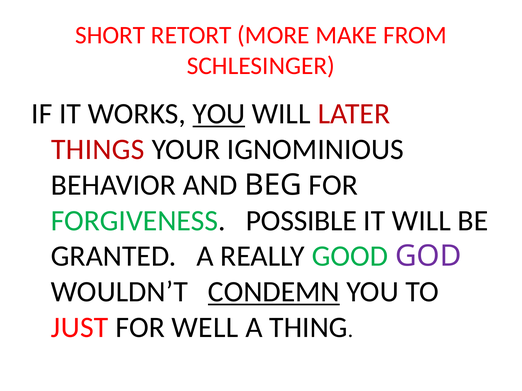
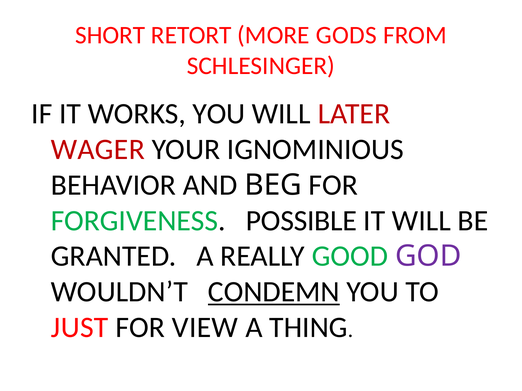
MAKE: MAKE -> GODS (346, 35)
YOU underline: present -> none (219, 114)
THINGS: THINGS -> WAGER (98, 150)
WELL: WELL -> VIEW (205, 328)
